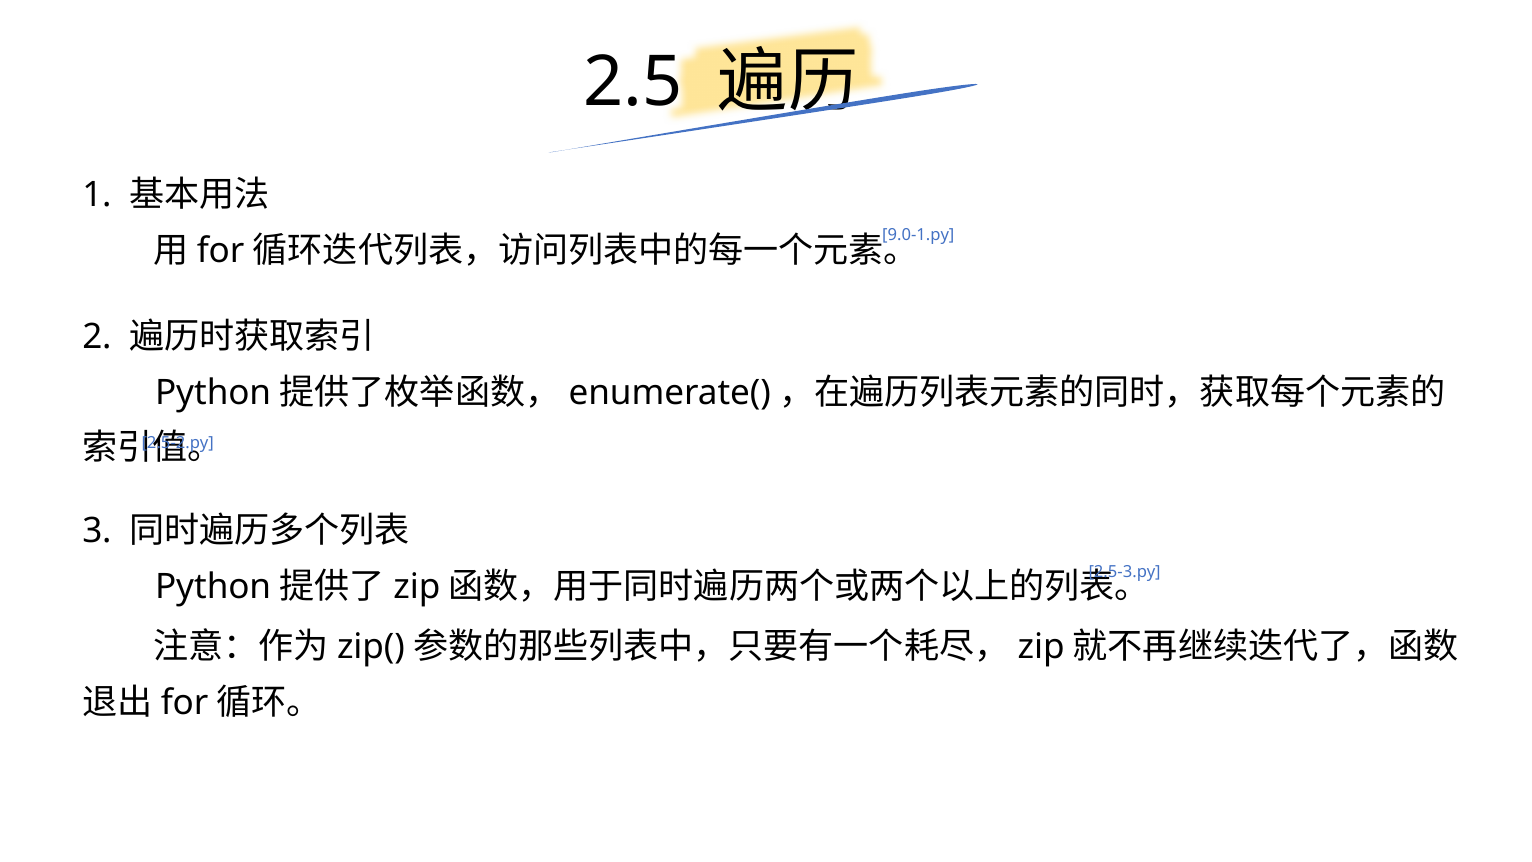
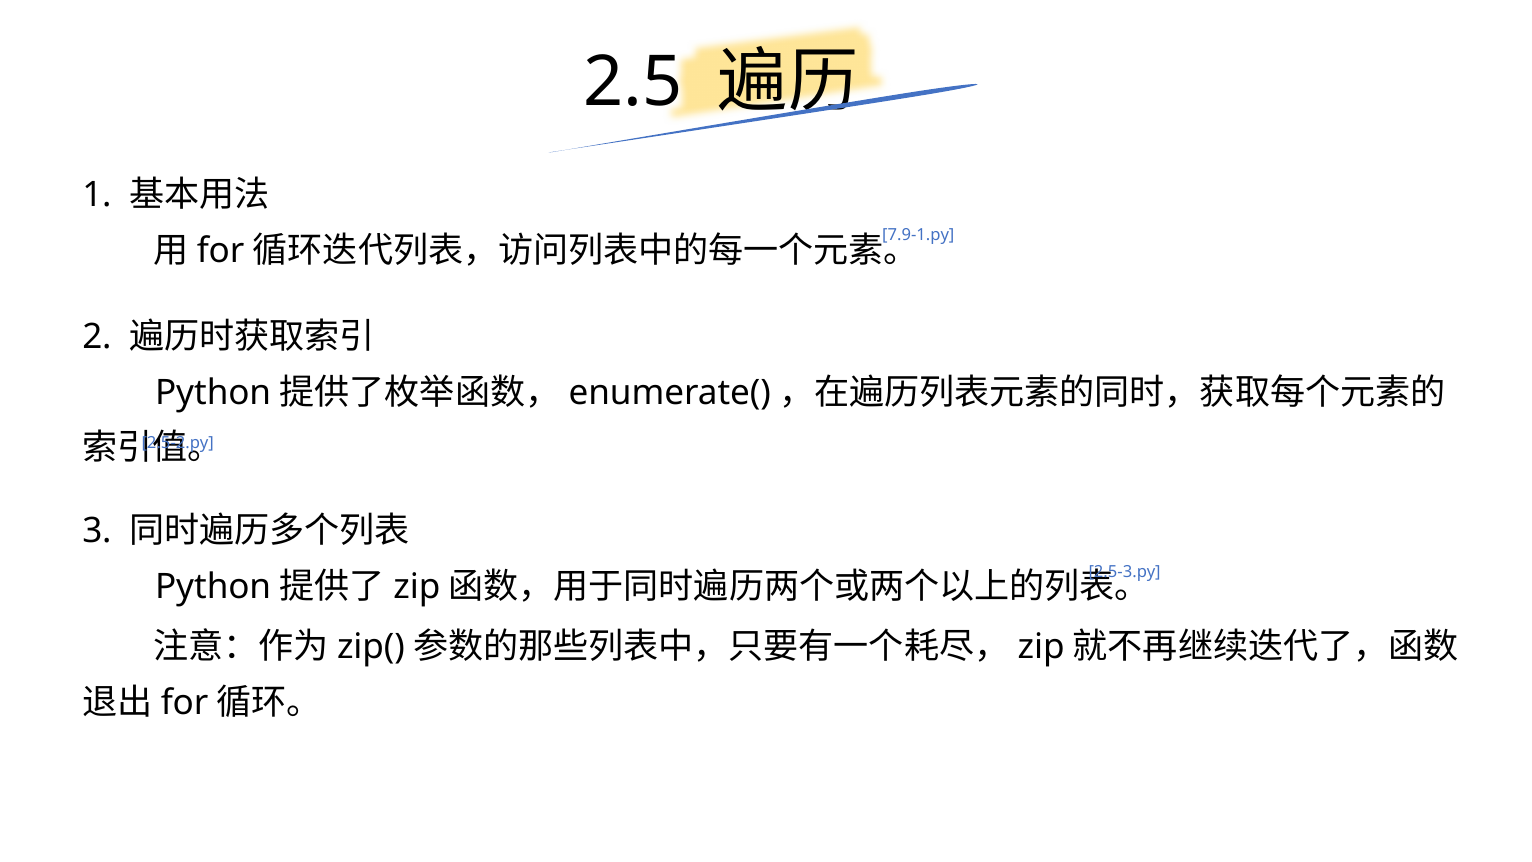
9.0-1.py: 9.0-1.py -> 7.9-1.py (918, 235)
